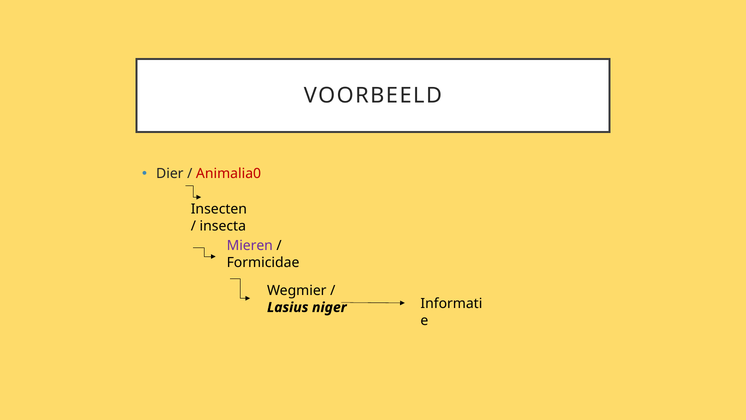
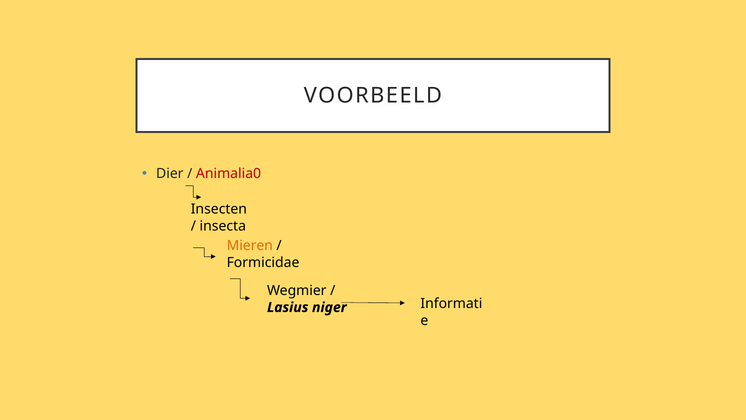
Mieren colour: purple -> orange (250, 246)
